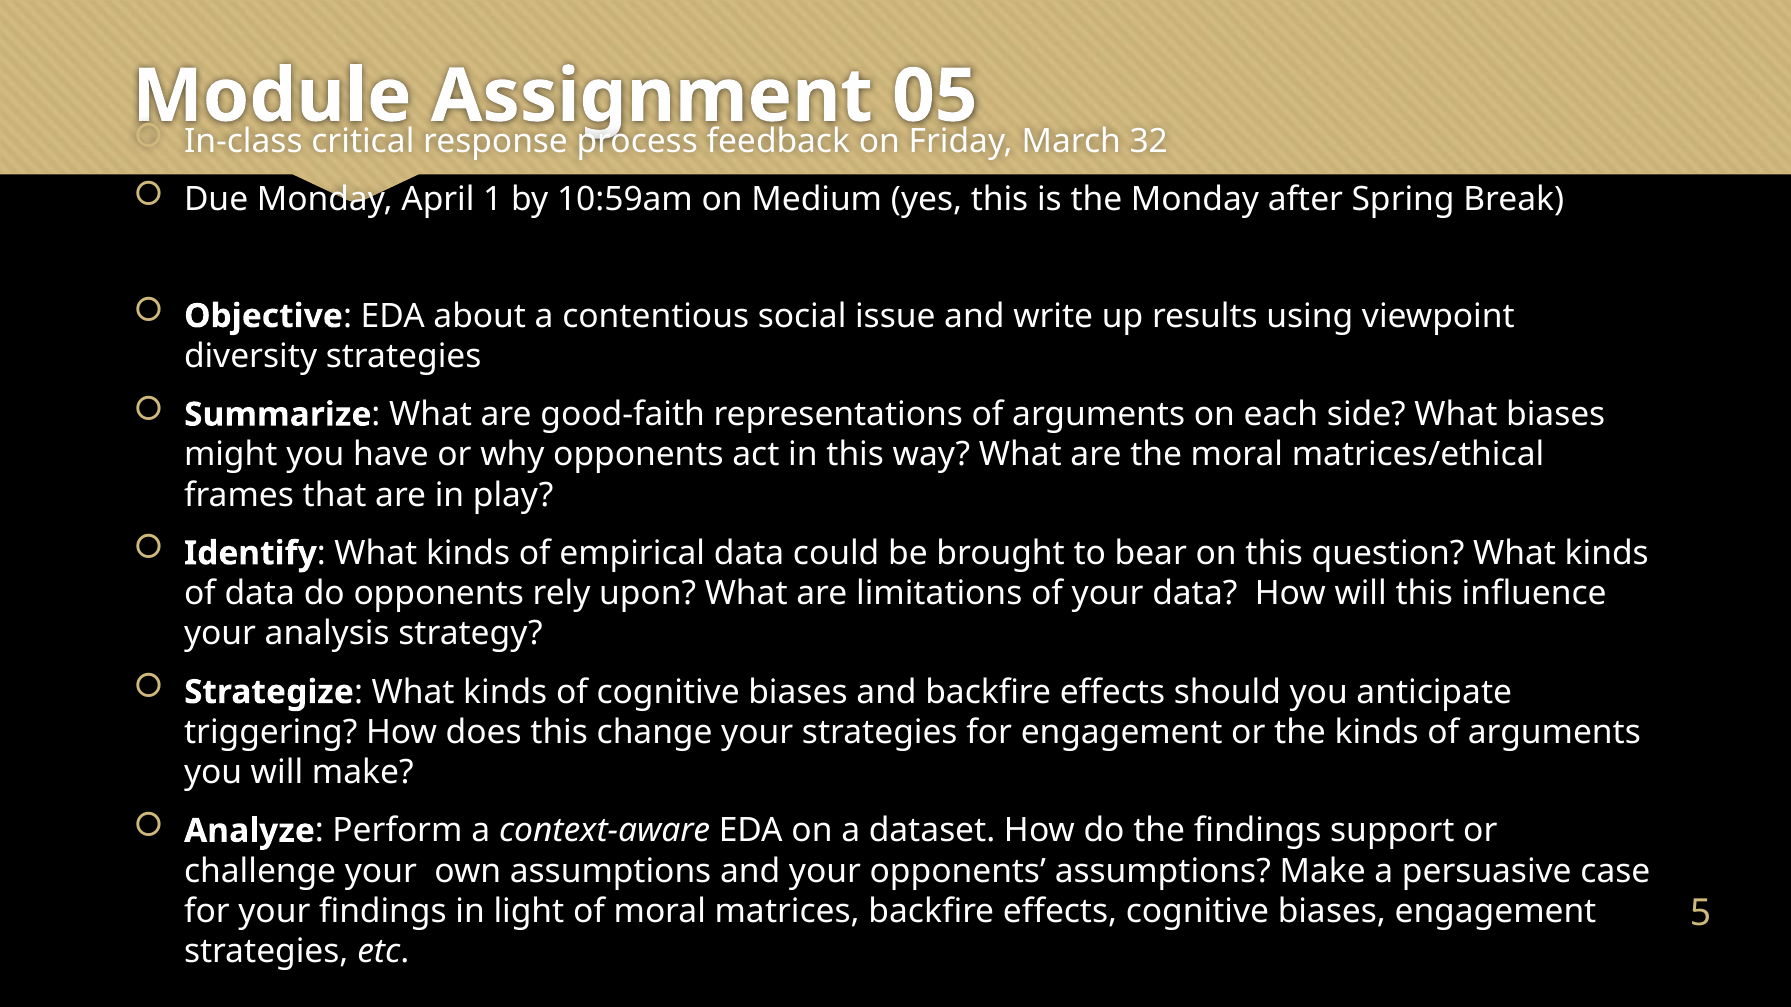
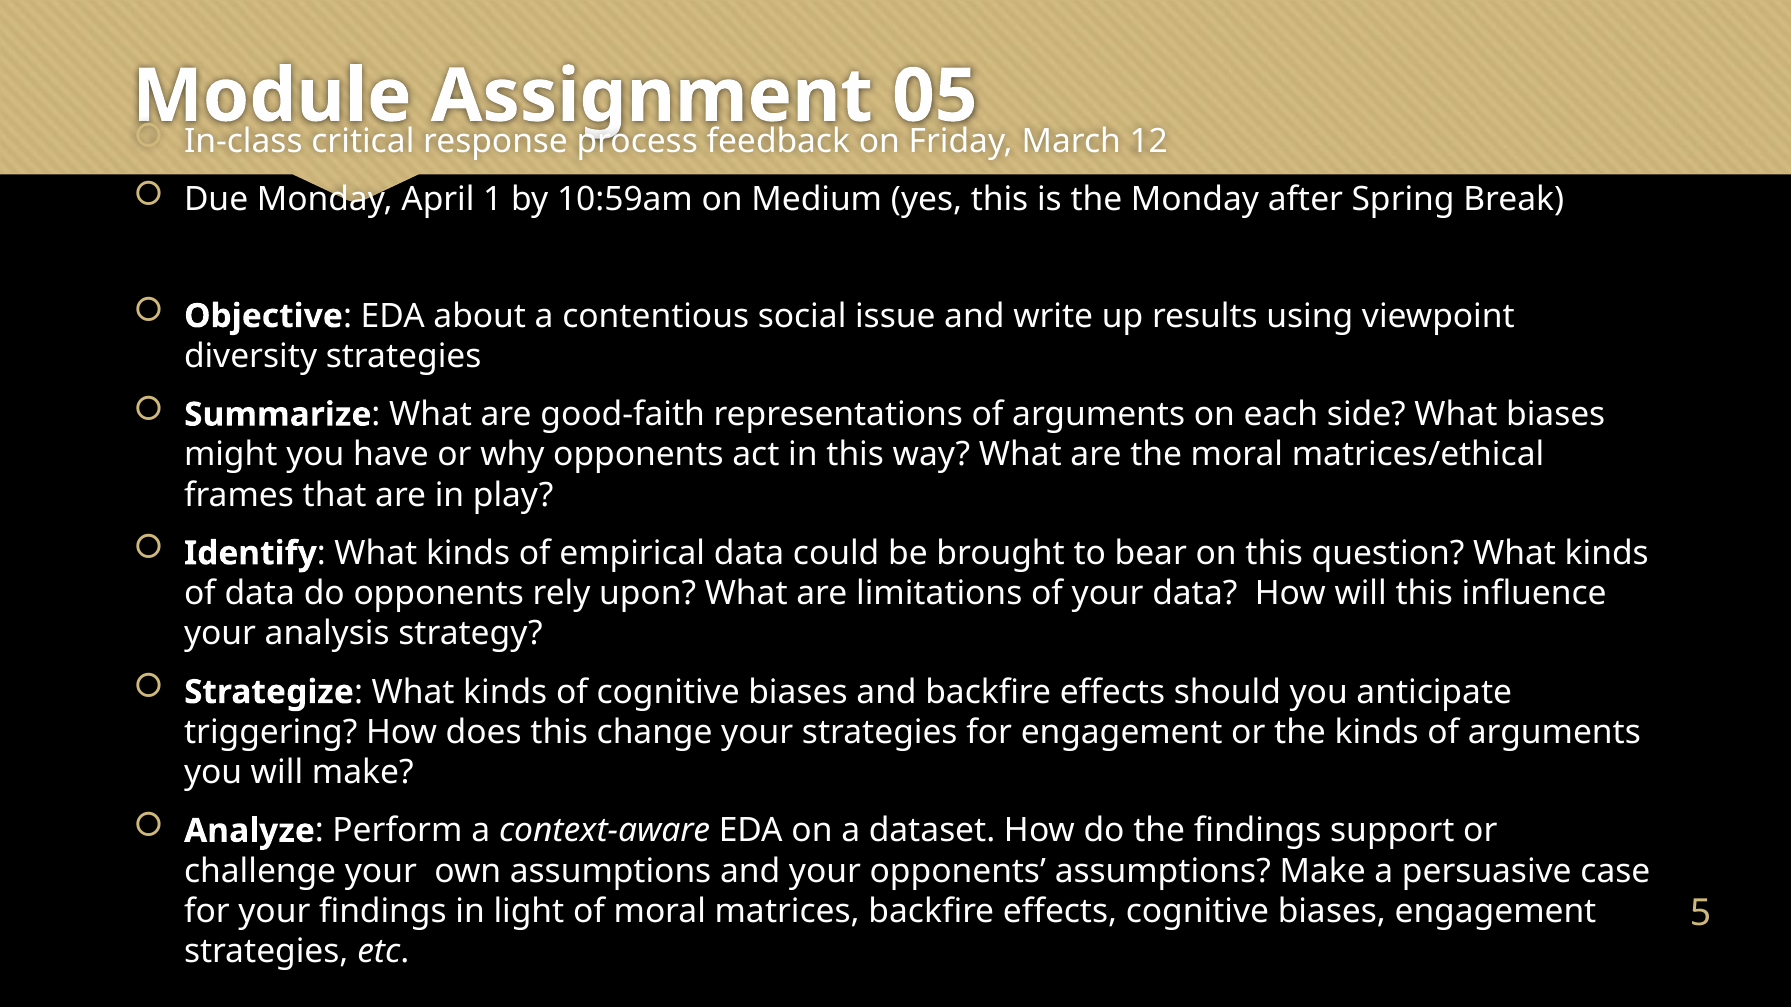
32: 32 -> 12 (1149, 142)
